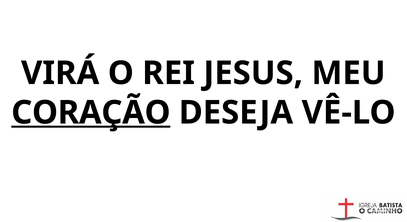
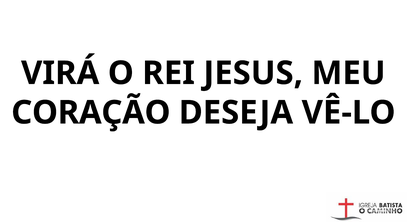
CORAÇÃO underline: present -> none (91, 112)
